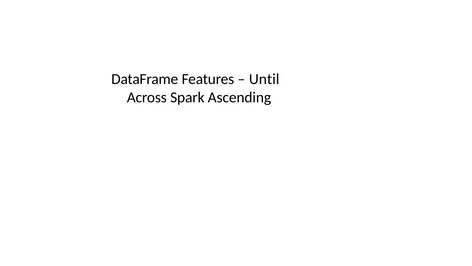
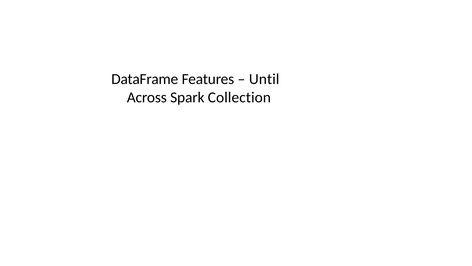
Ascending: Ascending -> Collection (239, 97)
